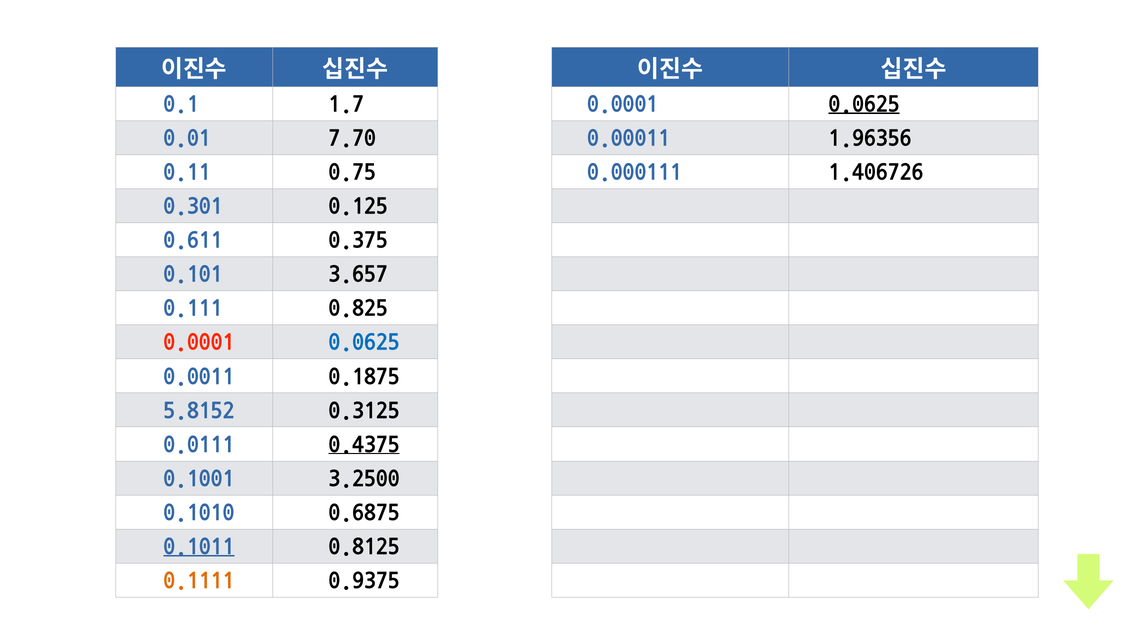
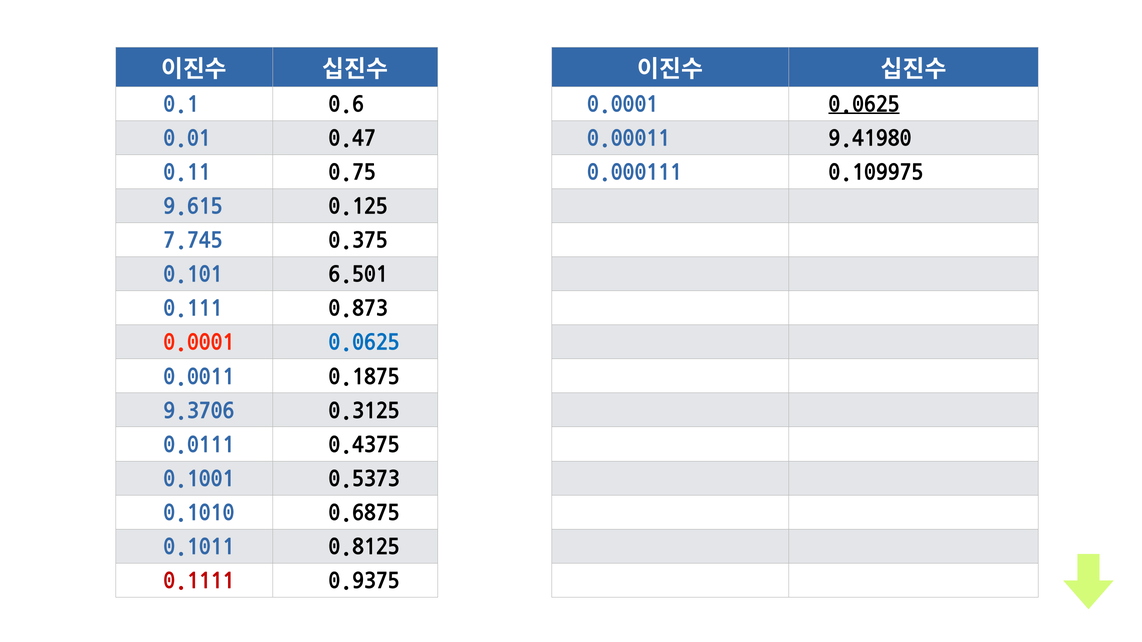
1.7: 1.7 -> 0.6 (346, 103)
7.70: 7.70 -> 0.47 (352, 137)
1.96356: 1.96356 -> 9.41980 (870, 137)
1.406726: 1.406726 -> 0.109975 (876, 171)
0.301: 0.301 -> 9.615 (193, 205)
0.611: 0.611 -> 7.745 (193, 239)
3.657: 3.657 -> 6.501 (358, 273)
0.825: 0.825 -> 0.873 (358, 307)
5.8152: 5.8152 -> 9.3706 (199, 409)
0.4375 underline: present -> none (364, 444)
3.2500: 3.2500 -> 0.5373 (364, 478)
0.1011 underline: present -> none (199, 546)
0.1111 colour: orange -> red (199, 580)
